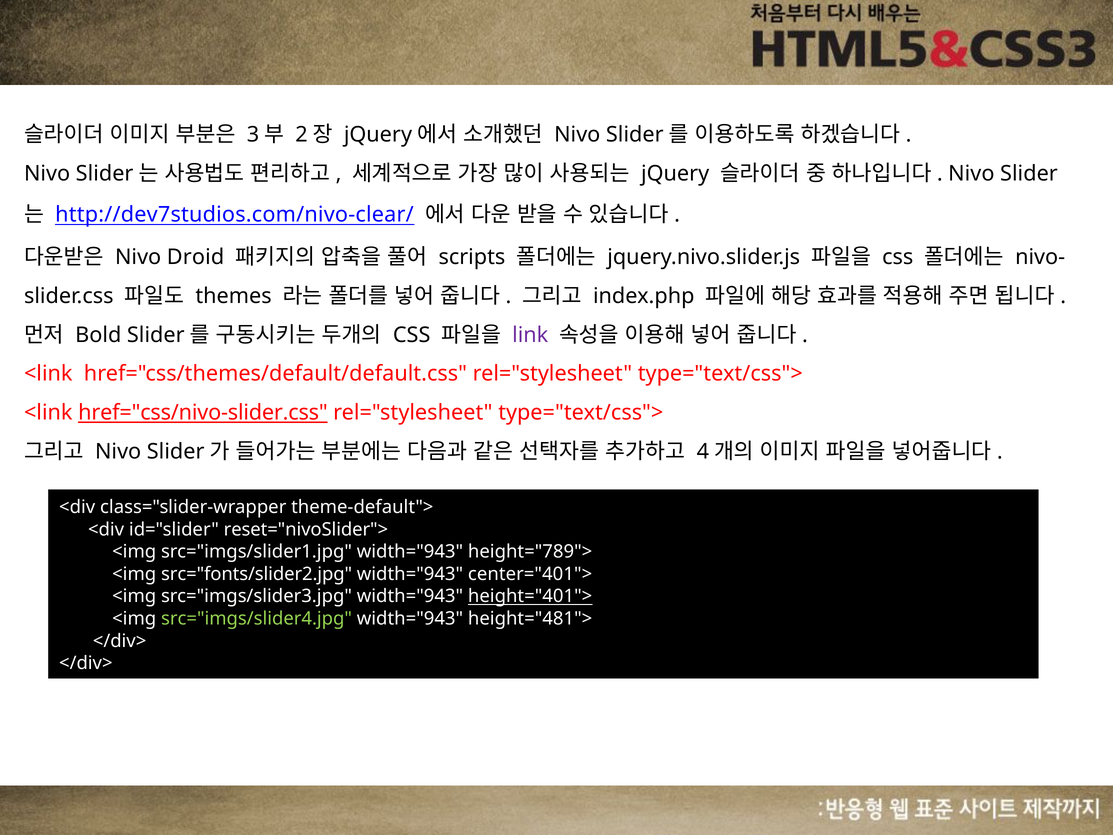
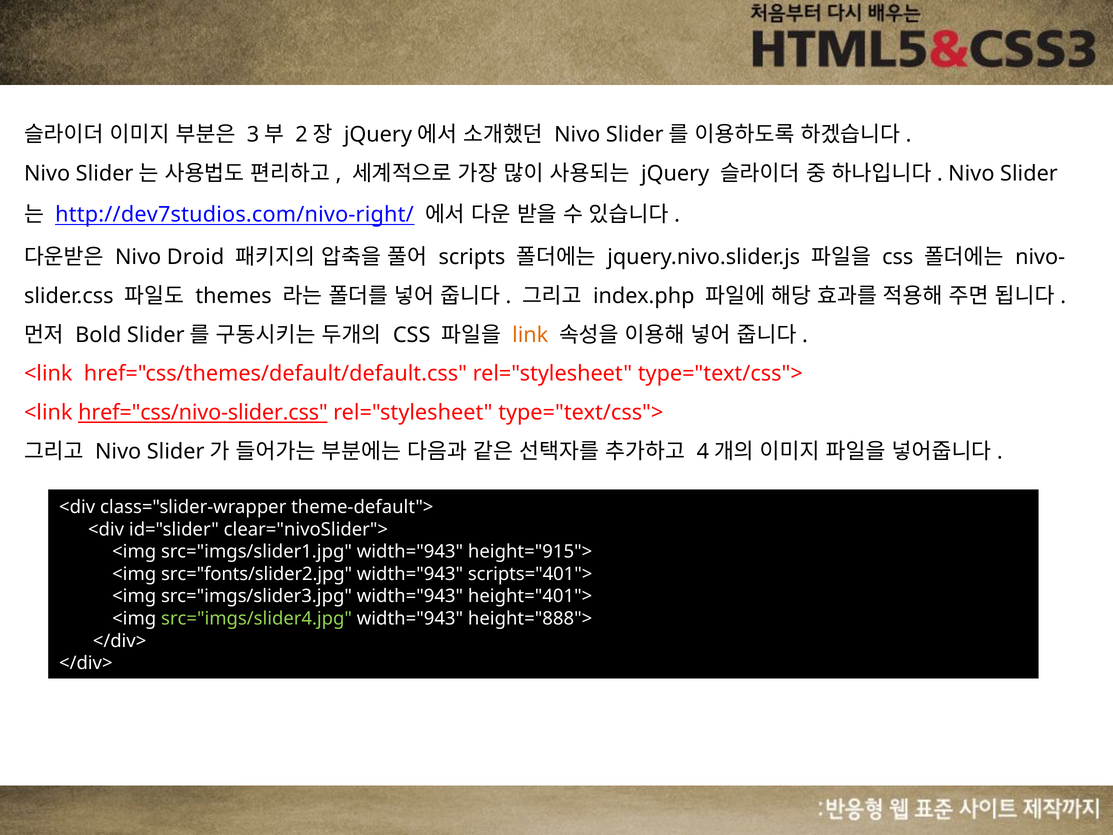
http://dev7studios.com/nivo-clear/: http://dev7studios.com/nivo-clear/ -> http://dev7studios.com/nivo-right/ (234, 214)
link colour: purple -> orange (530, 335)
reset="nivoSlider">: reset="nivoSlider"> -> clear="nivoSlider"> (306, 529)
height="789">: height="789"> -> height="915"> (530, 552)
center="401">: center="401"> -> scripts="401"> (530, 574)
height="401"> underline: present -> none (530, 596)
height="481">: height="481"> -> height="888"> (530, 618)
